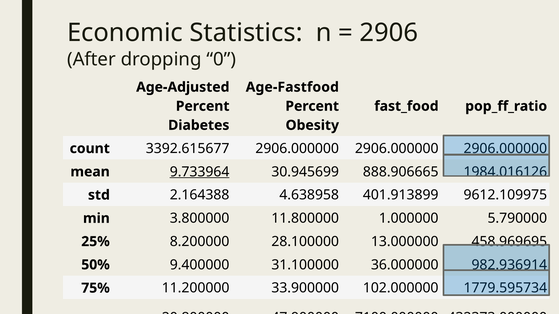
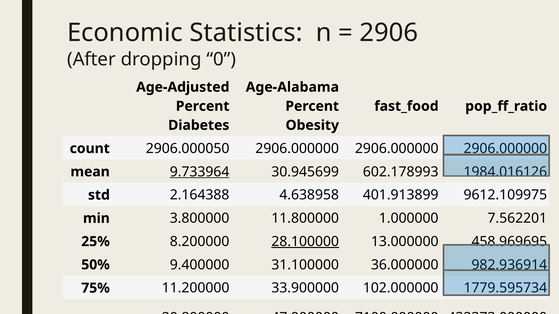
Age-Fastfood: Age-Fastfood -> Age-Alabama (292, 87)
3392.615677: 3392.615677 -> 2906.000050 (188, 149)
888.906665: 888.906665 -> 602.178993 (401, 172)
5.790000: 5.790000 -> 7.562201 (517, 219)
28.100000 underline: none -> present (305, 242)
